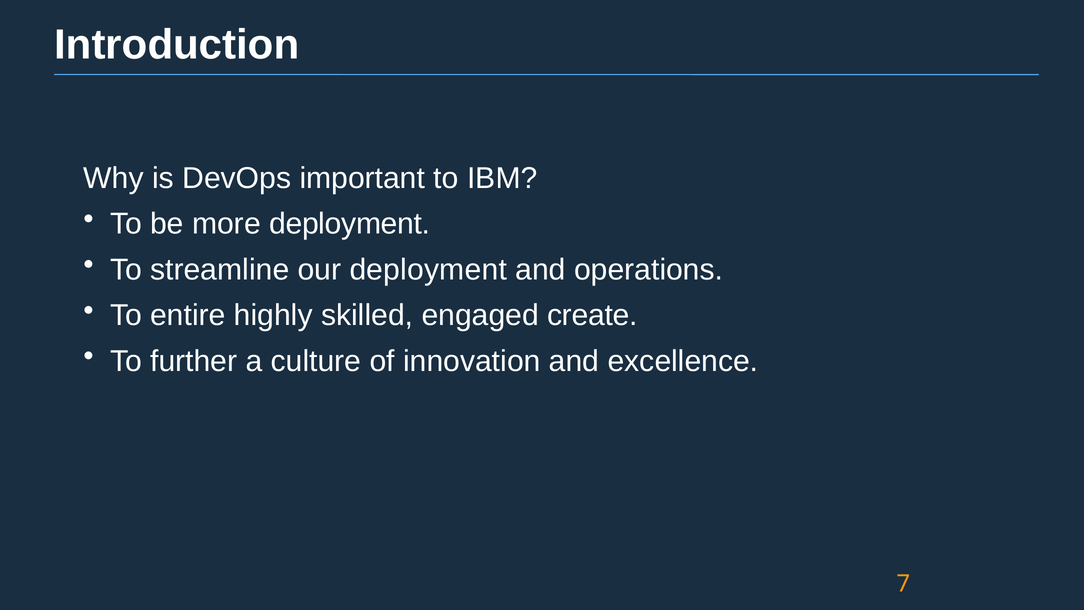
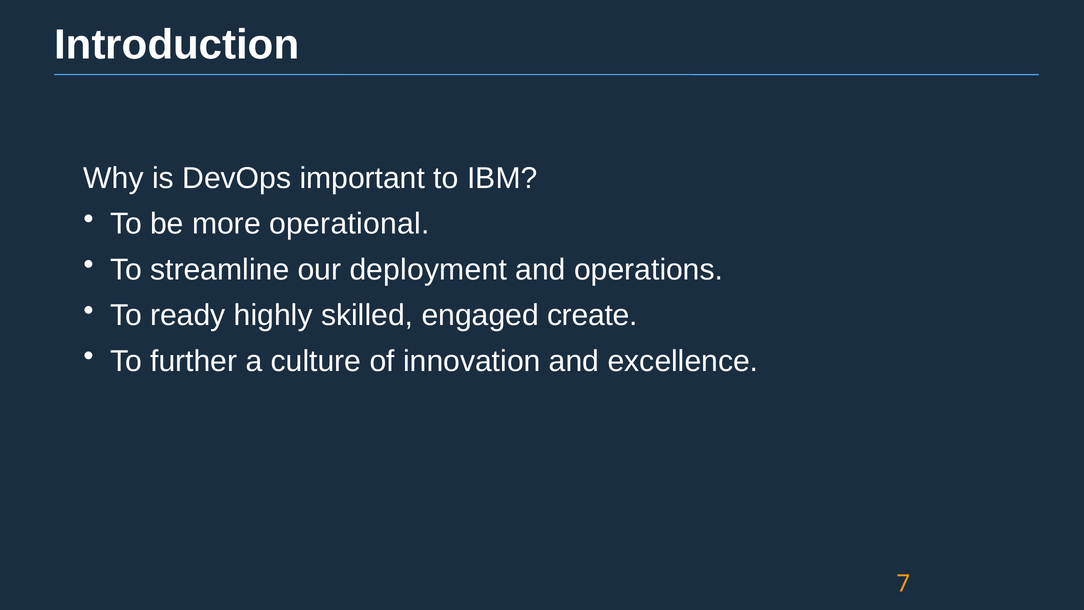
more deployment: deployment -> operational (349, 224)
entire: entire -> ready (188, 315)
